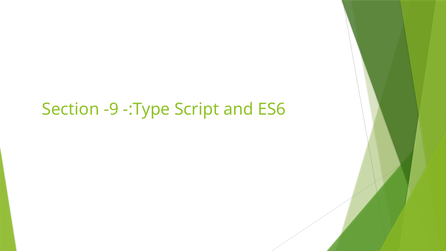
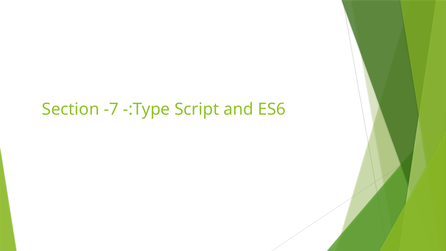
-9: -9 -> -7 (111, 109)
